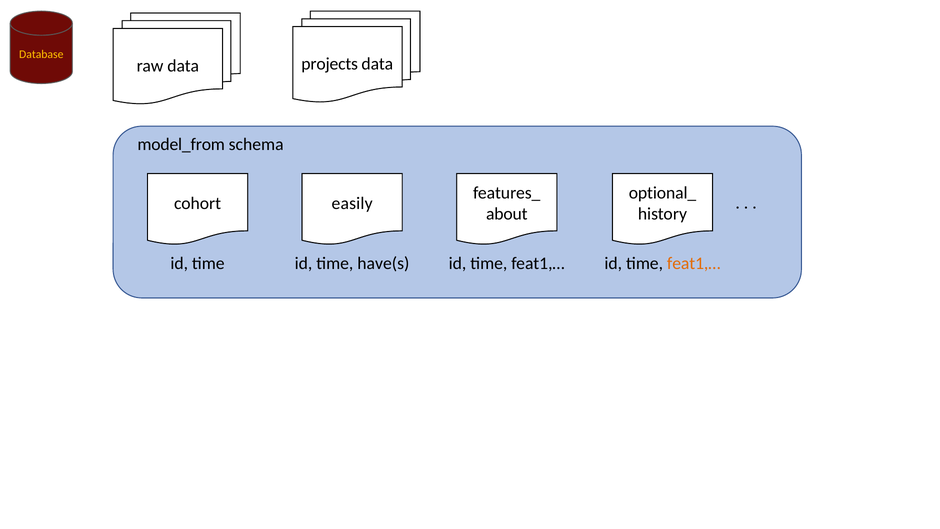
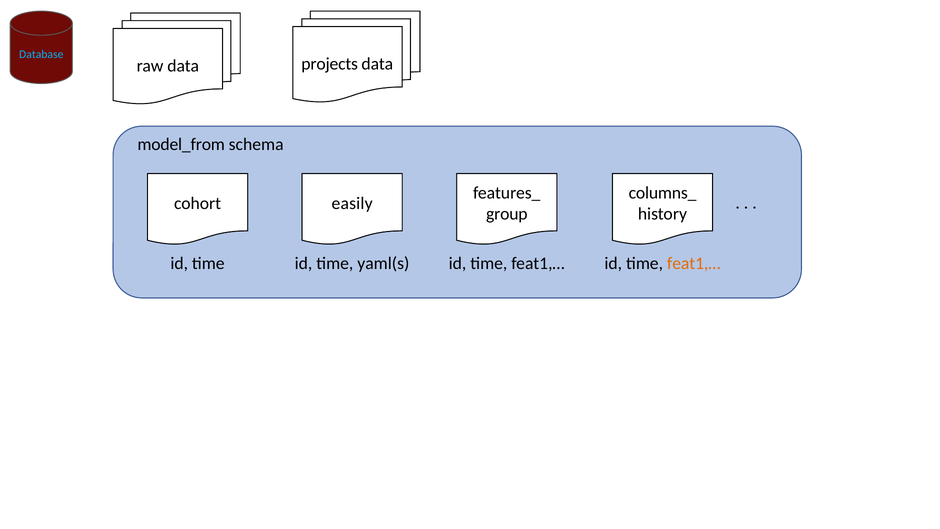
Database colour: yellow -> light blue (41, 54)
optional_: optional_ -> columns_ (663, 193)
about: about -> group (507, 214)
have(s: have(s -> yaml(s (383, 264)
